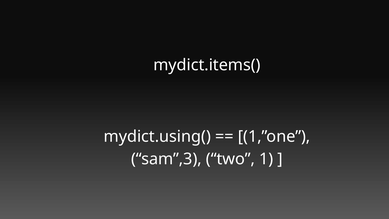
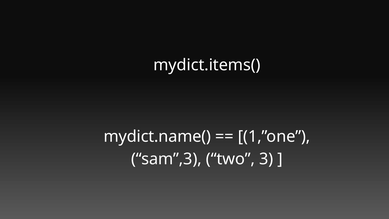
mydict.using(: mydict.using( -> mydict.name( (157, 136)
1: 1 -> 3 (266, 159)
